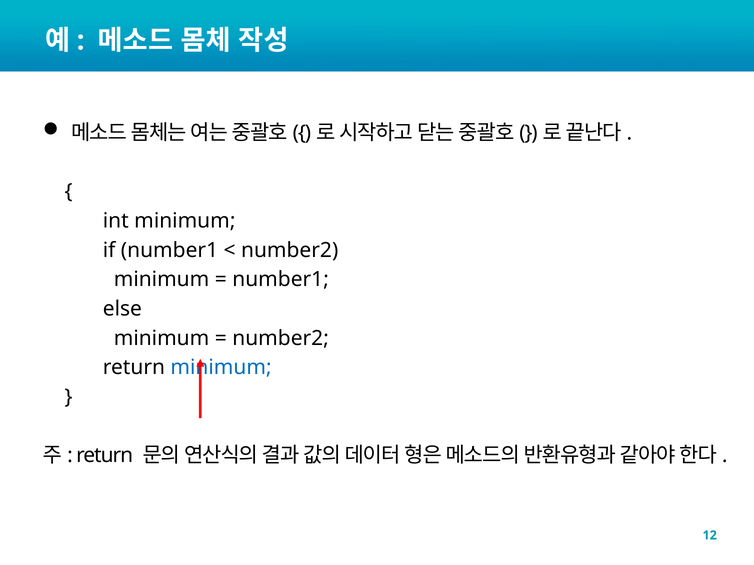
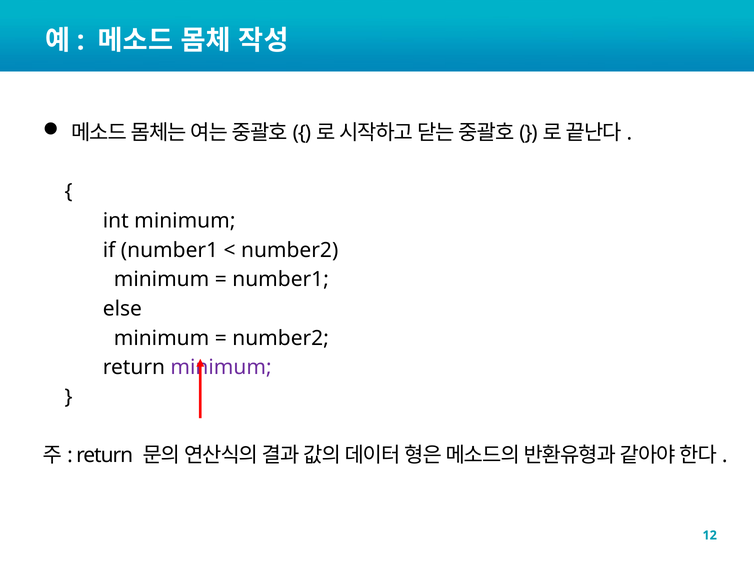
minimum colour: blue -> purple (221, 368)
